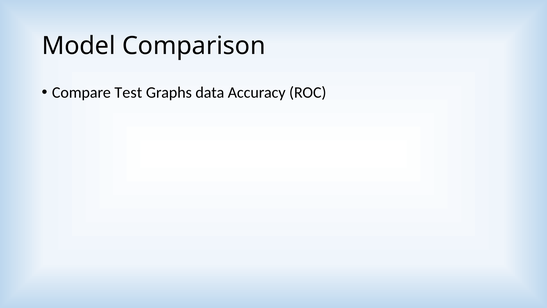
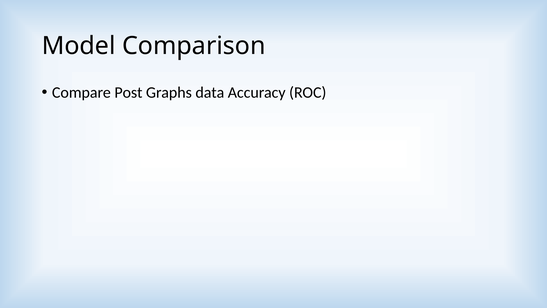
Test: Test -> Post (128, 92)
